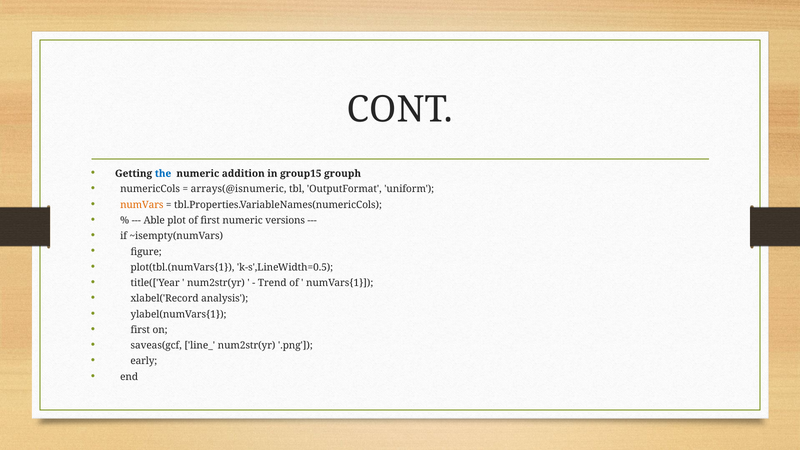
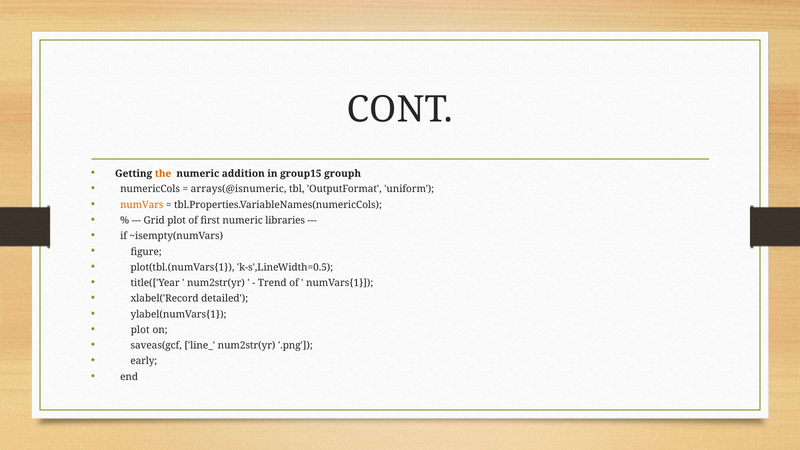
the colour: blue -> orange (163, 174)
Able: Able -> Grid (154, 220)
versions: versions -> libraries (285, 220)
analysis: analysis -> detailed (225, 299)
first: first -> plot (140, 330)
